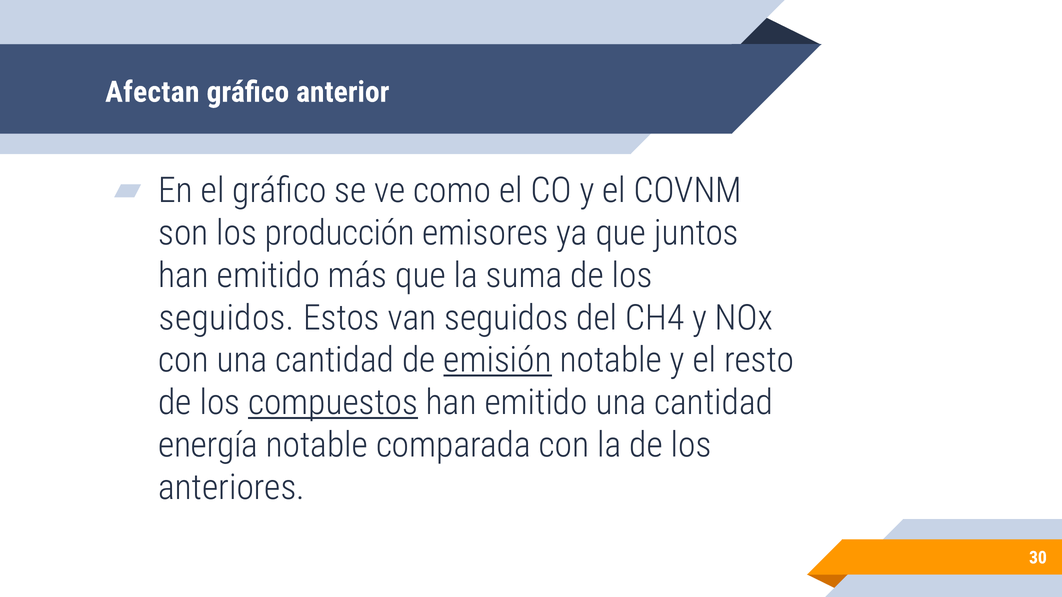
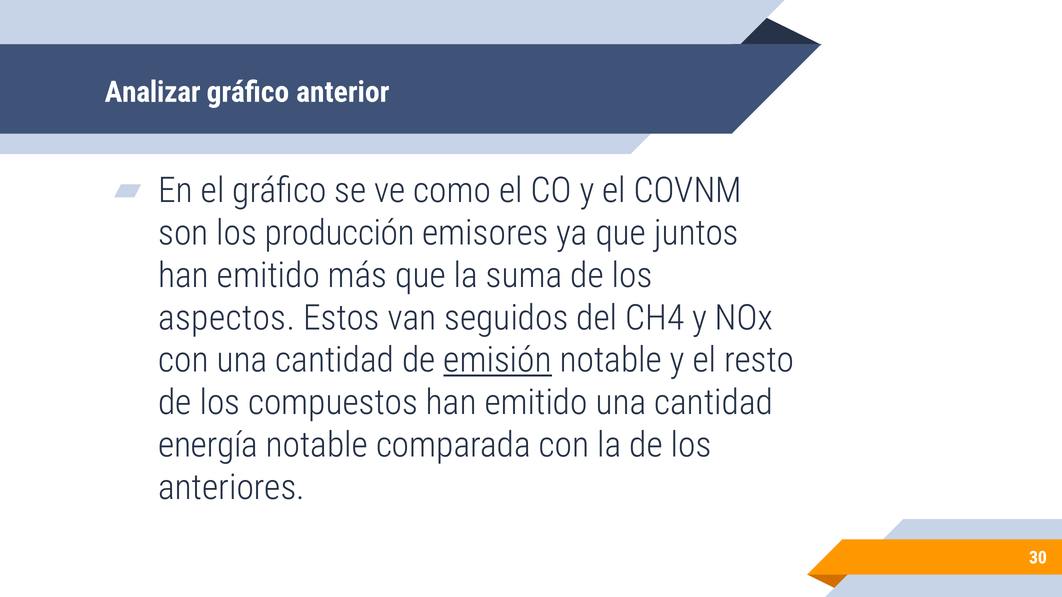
Afectan: Afectan -> Analizar (153, 92)
seguidos: seguidos -> aspectos (227, 318)
compuestos underline: present -> none (333, 403)
